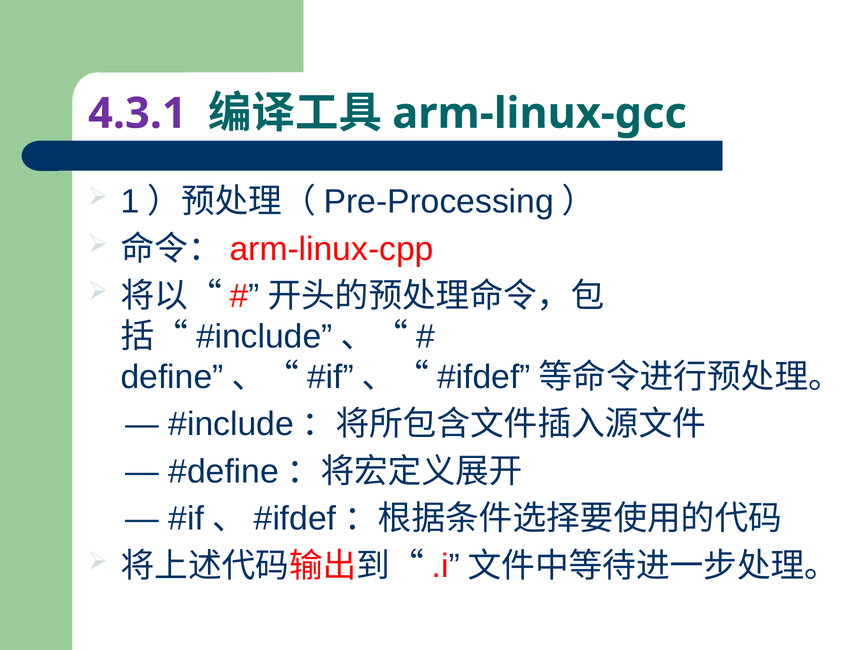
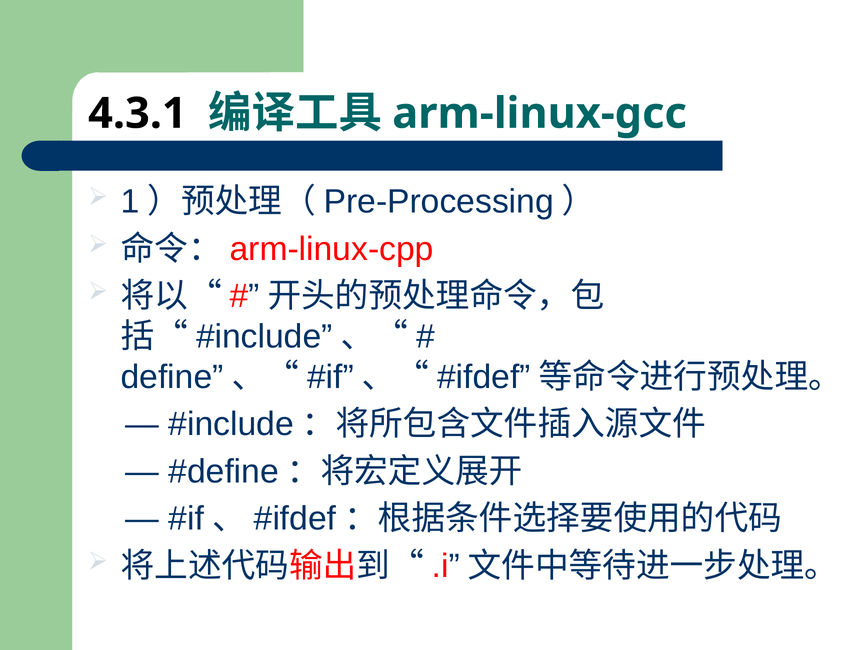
4.3.1 colour: purple -> black (137, 114)
